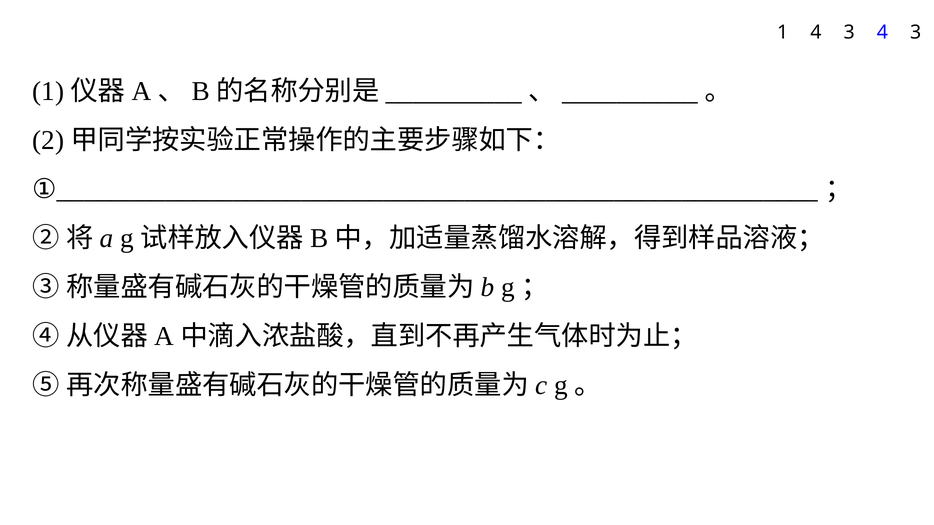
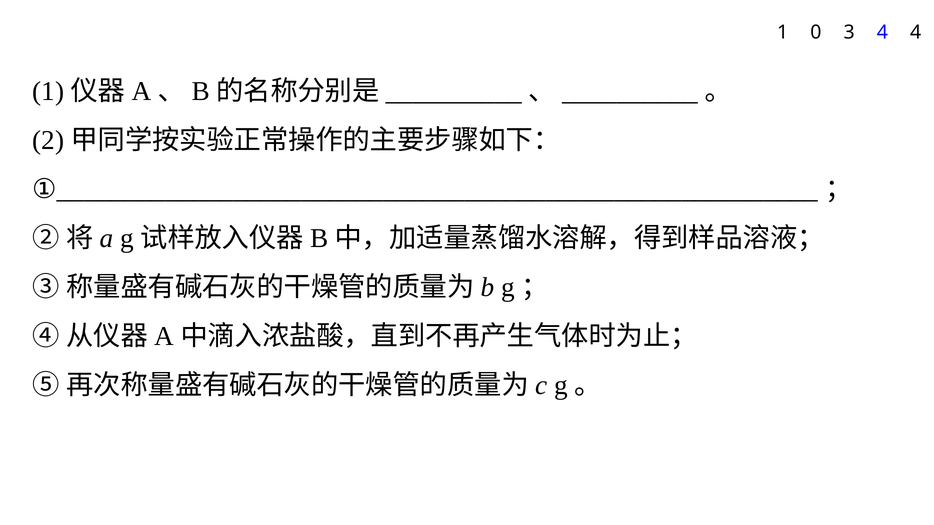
1 4: 4 -> 0 (816, 32)
3 4 3: 3 -> 4 (916, 32)
